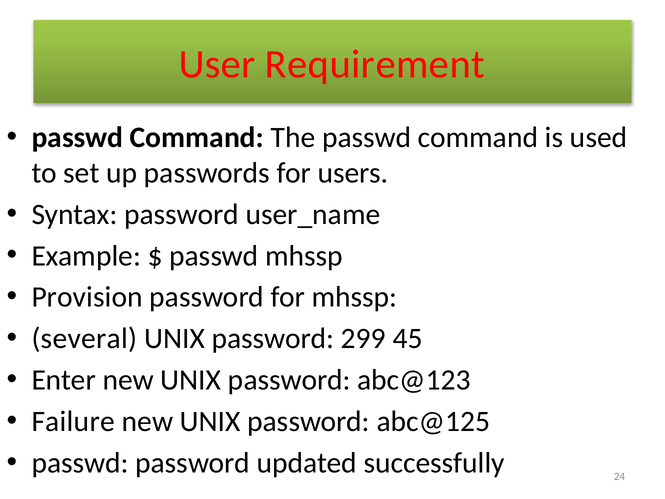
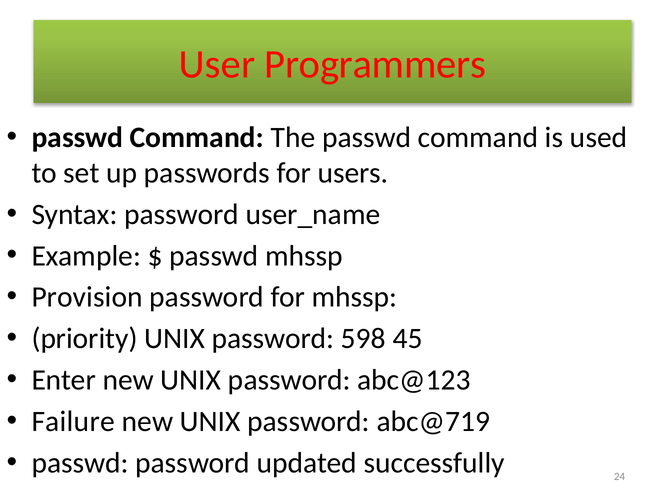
Requirement: Requirement -> Programmers (375, 64)
several: several -> priority (85, 338)
299: 299 -> 598 (363, 338)
abc@125: abc@125 -> abc@719 (433, 421)
